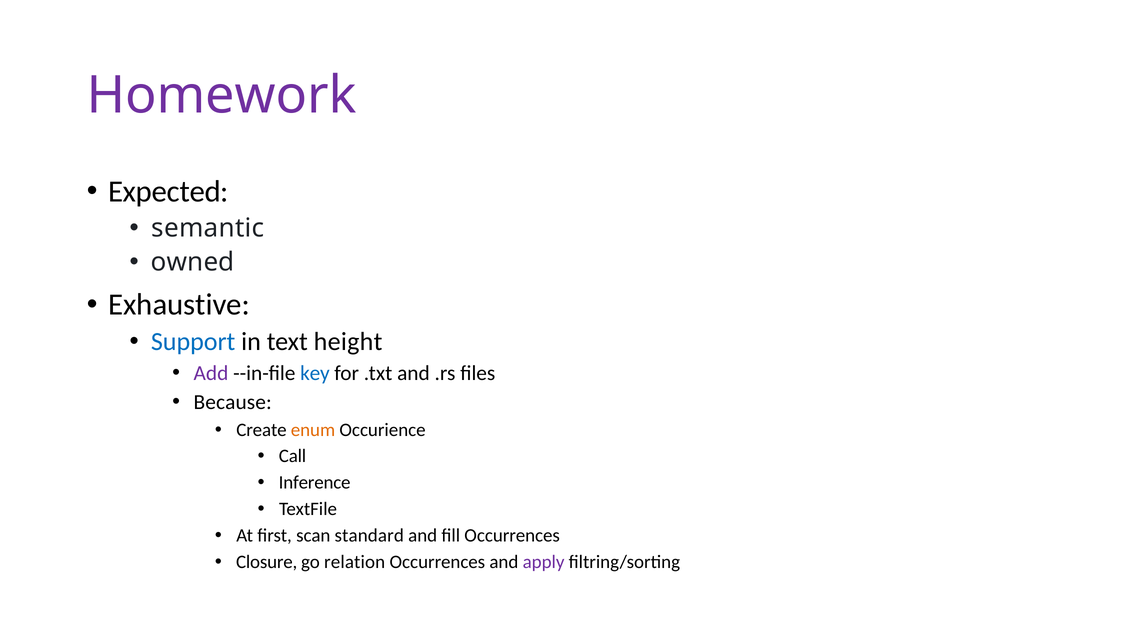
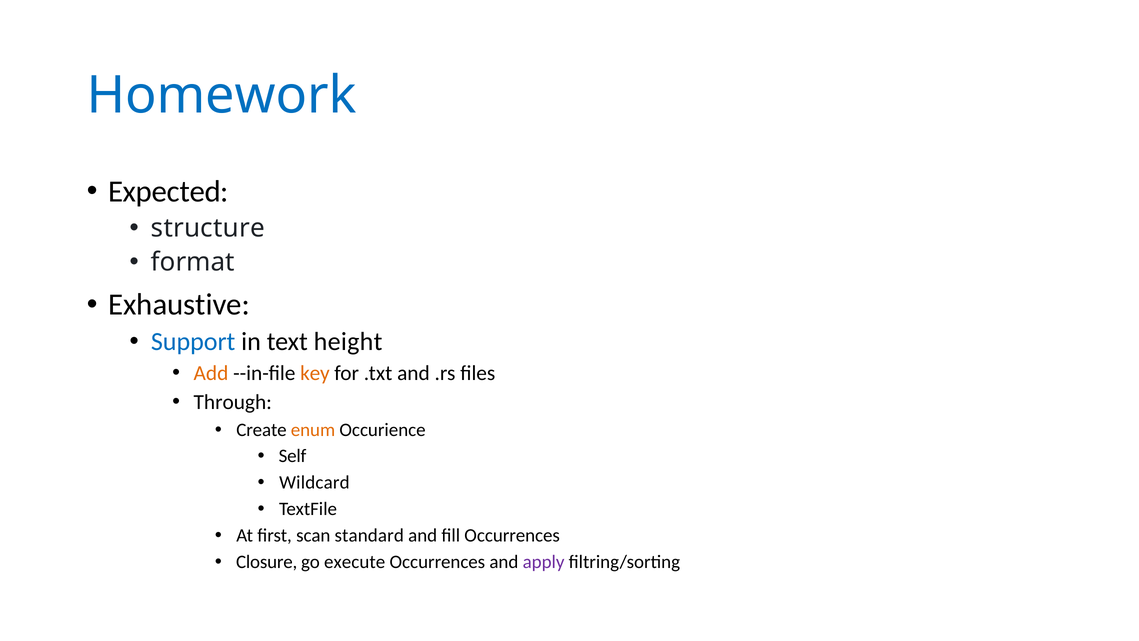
Homework colour: purple -> blue (222, 96)
semantic: semantic -> structure (208, 228)
owned: owned -> format (193, 262)
Add colour: purple -> orange (211, 373)
key colour: blue -> orange (315, 373)
Because: Because -> Through (233, 402)
Call: Call -> Self (293, 456)
Inference: Inference -> Wildcard (314, 482)
relation: relation -> execute (355, 562)
